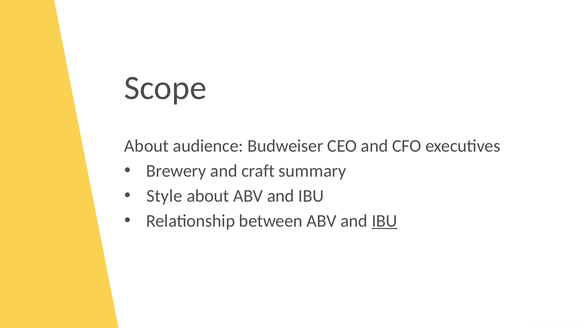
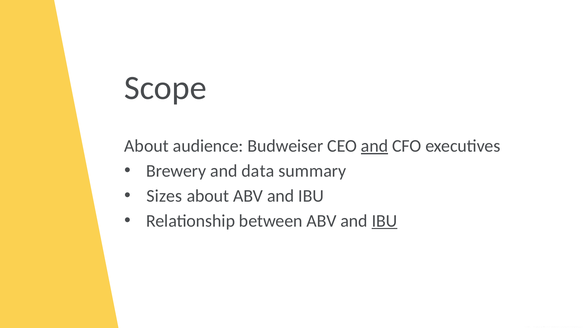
and underline: none -> present (375, 146)
craft: craft -> data (258, 171)
Style: Style -> Sizes (164, 196)
